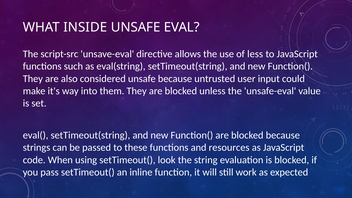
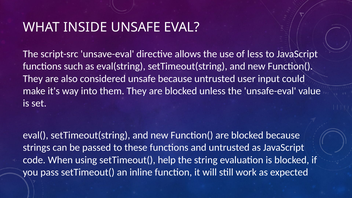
and resources: resources -> untrusted (229, 148)
look: look -> help (167, 160)
